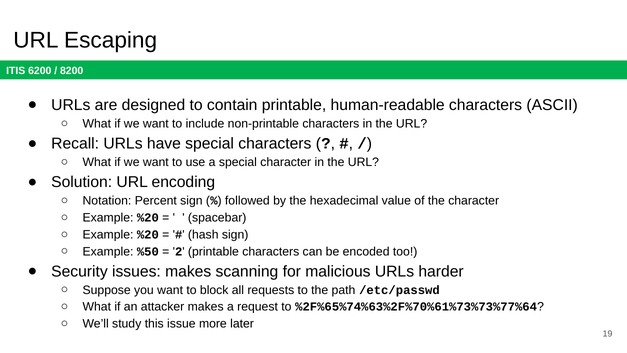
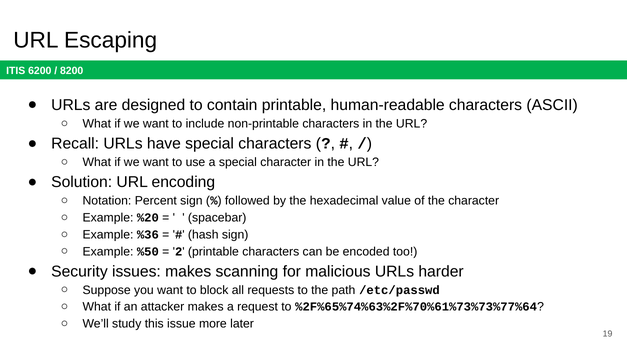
%20: %20 -> %36 (148, 234)
